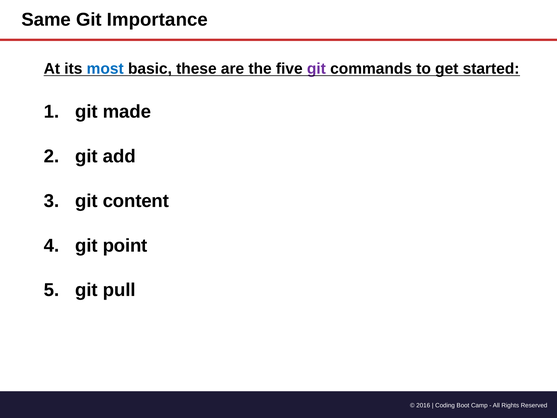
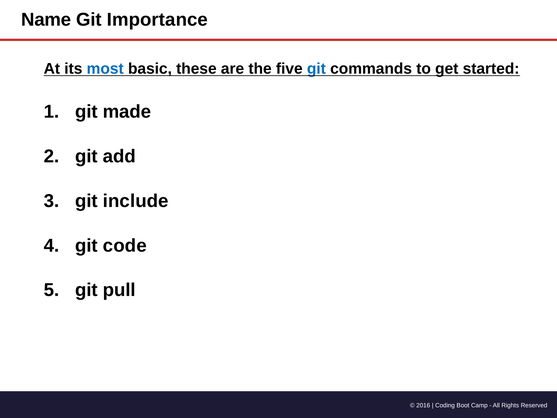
Same: Same -> Name (46, 20)
git colour: purple -> blue (316, 69)
content: content -> include (136, 201)
point: point -> code (125, 245)
